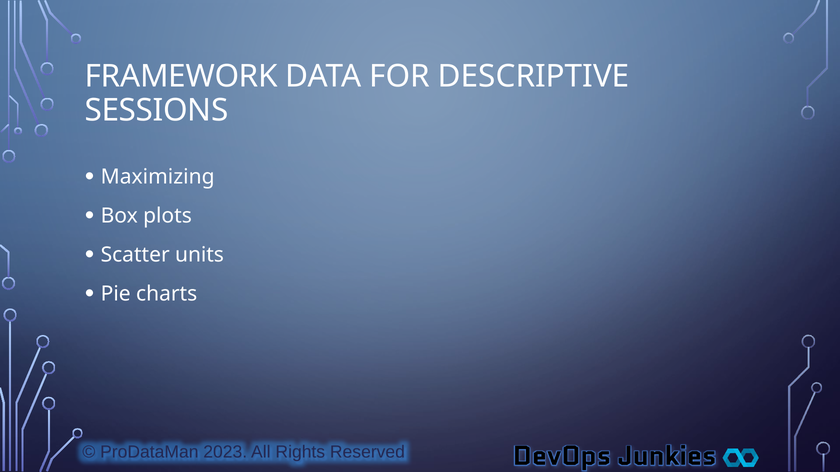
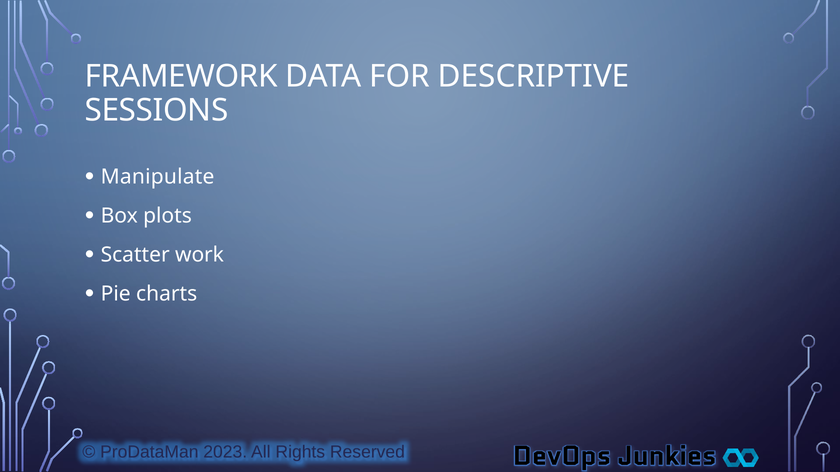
Maximizing: Maximizing -> Manipulate (158, 177)
units: units -> work (200, 255)
